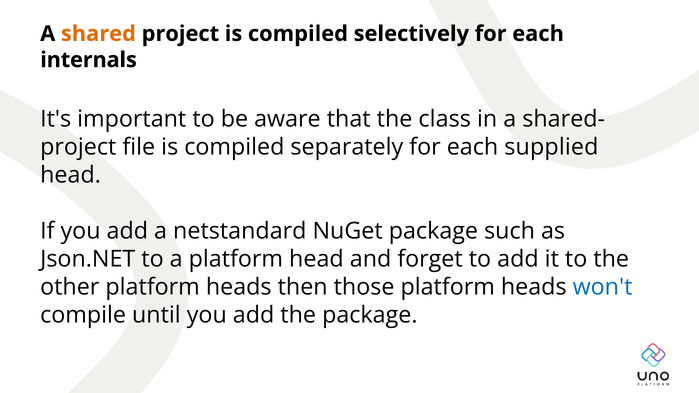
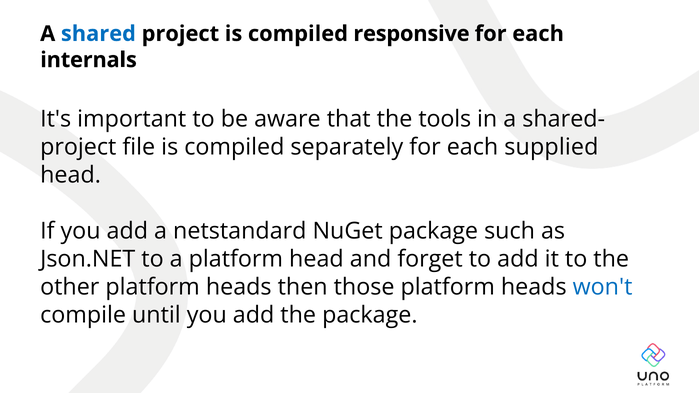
shared colour: orange -> blue (98, 34)
selectively: selectively -> responsive (411, 34)
class: class -> tools (445, 119)
